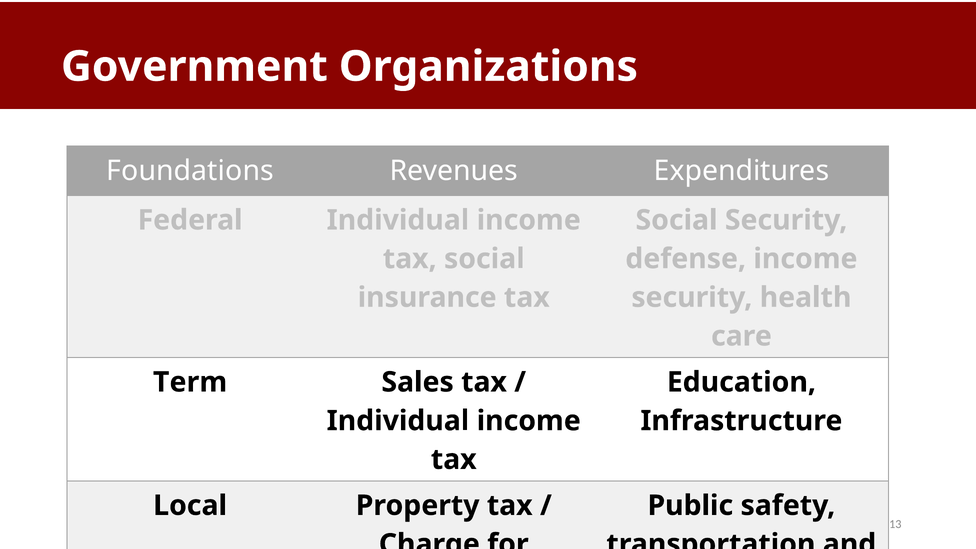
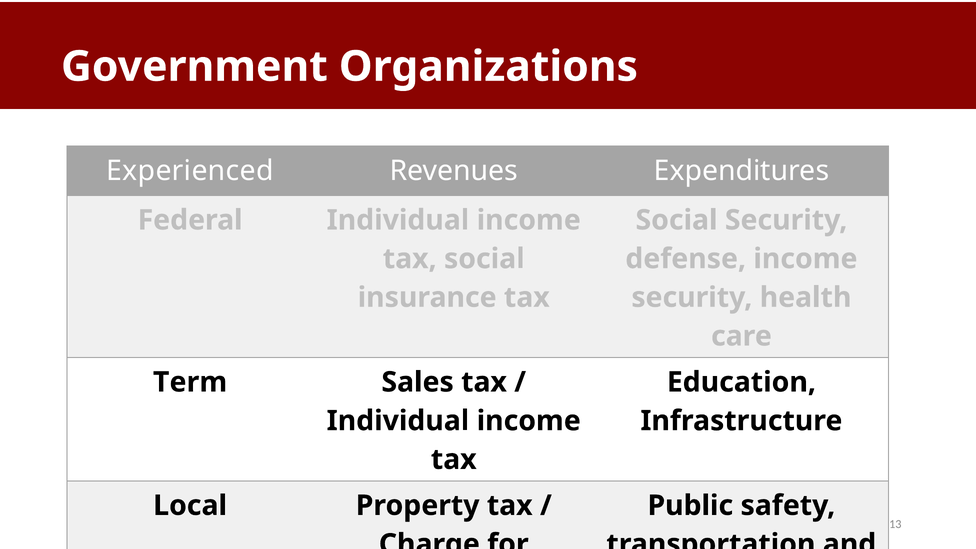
Foundations: Foundations -> Experienced (190, 171)
